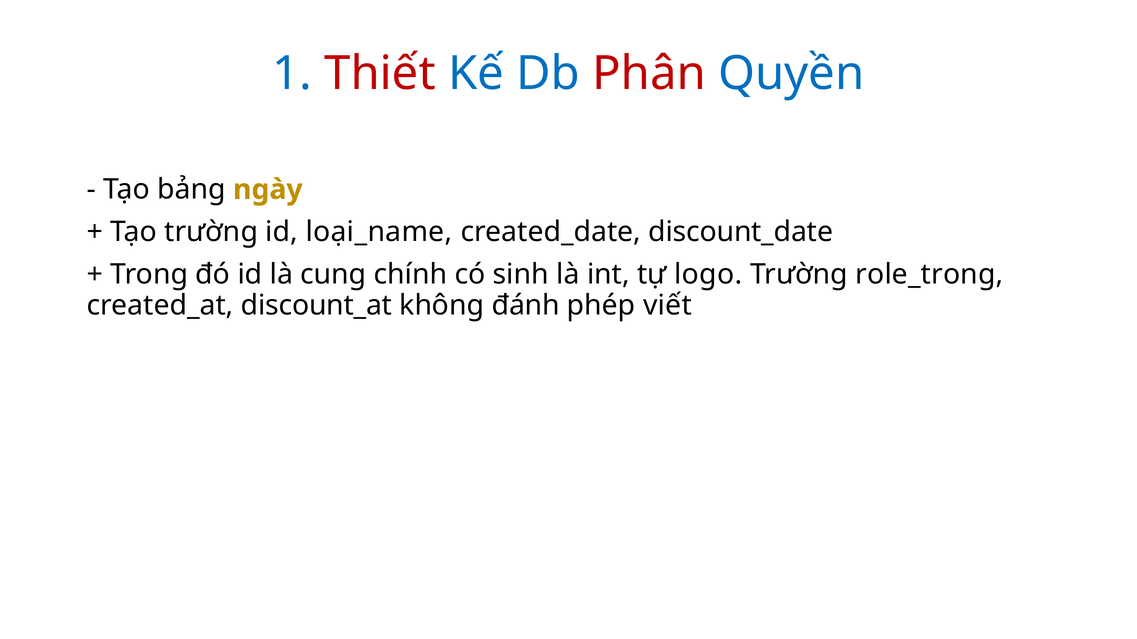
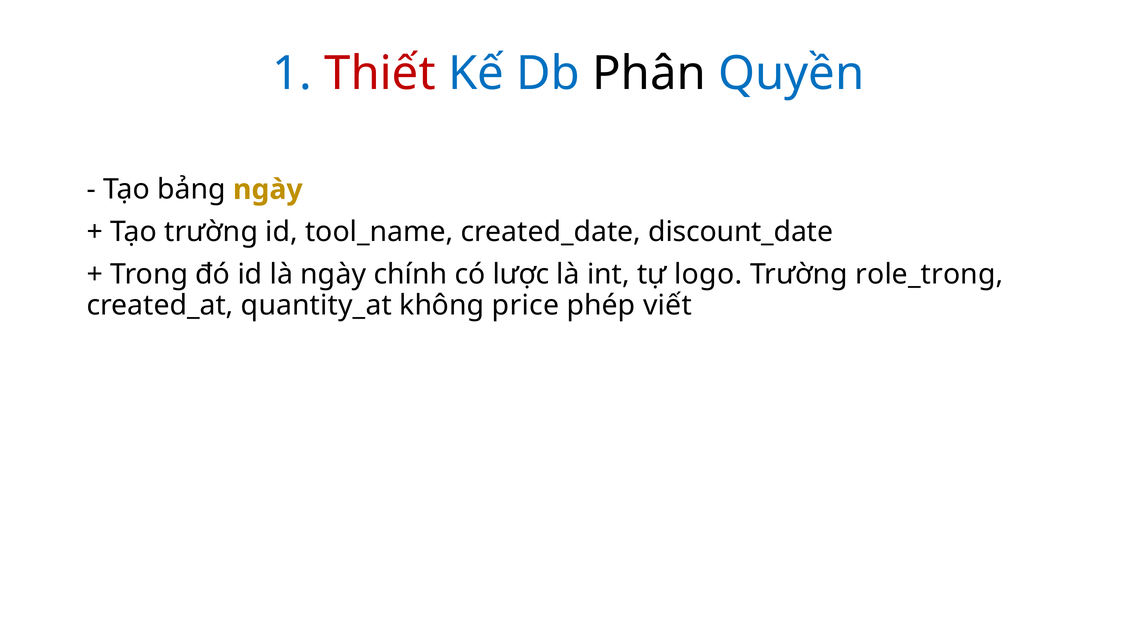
Phân colour: red -> black (649, 74)
loại_name: loại_name -> tool_name (379, 232)
là cung: cung -> ngày (333, 275)
sinh: sinh -> lược (521, 275)
discount_at: discount_at -> quantity_at (316, 305)
đánh: đánh -> price (525, 305)
